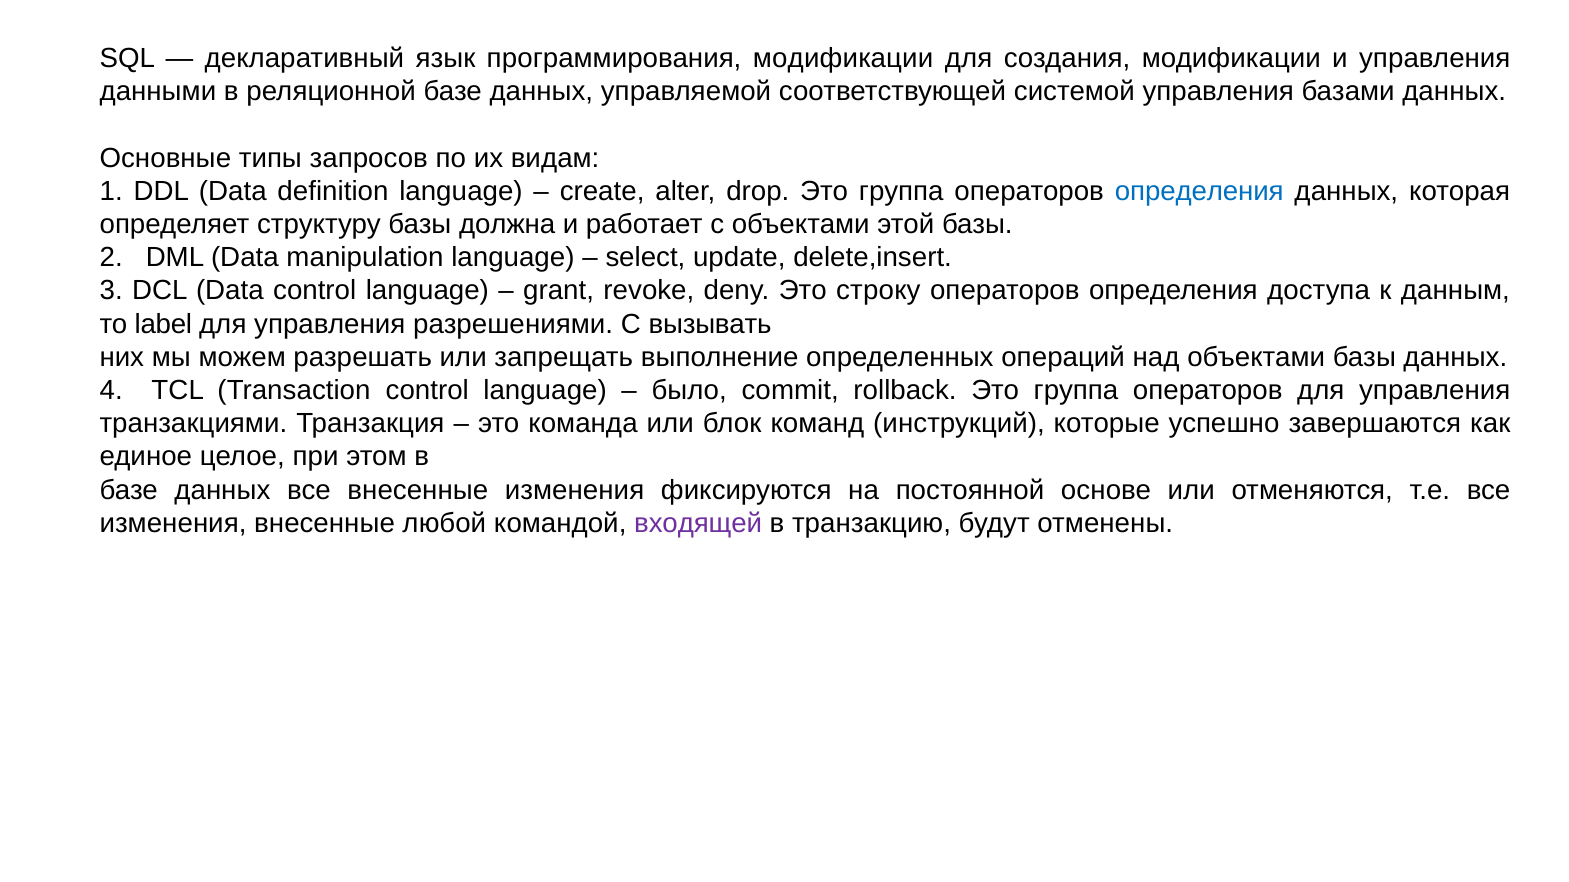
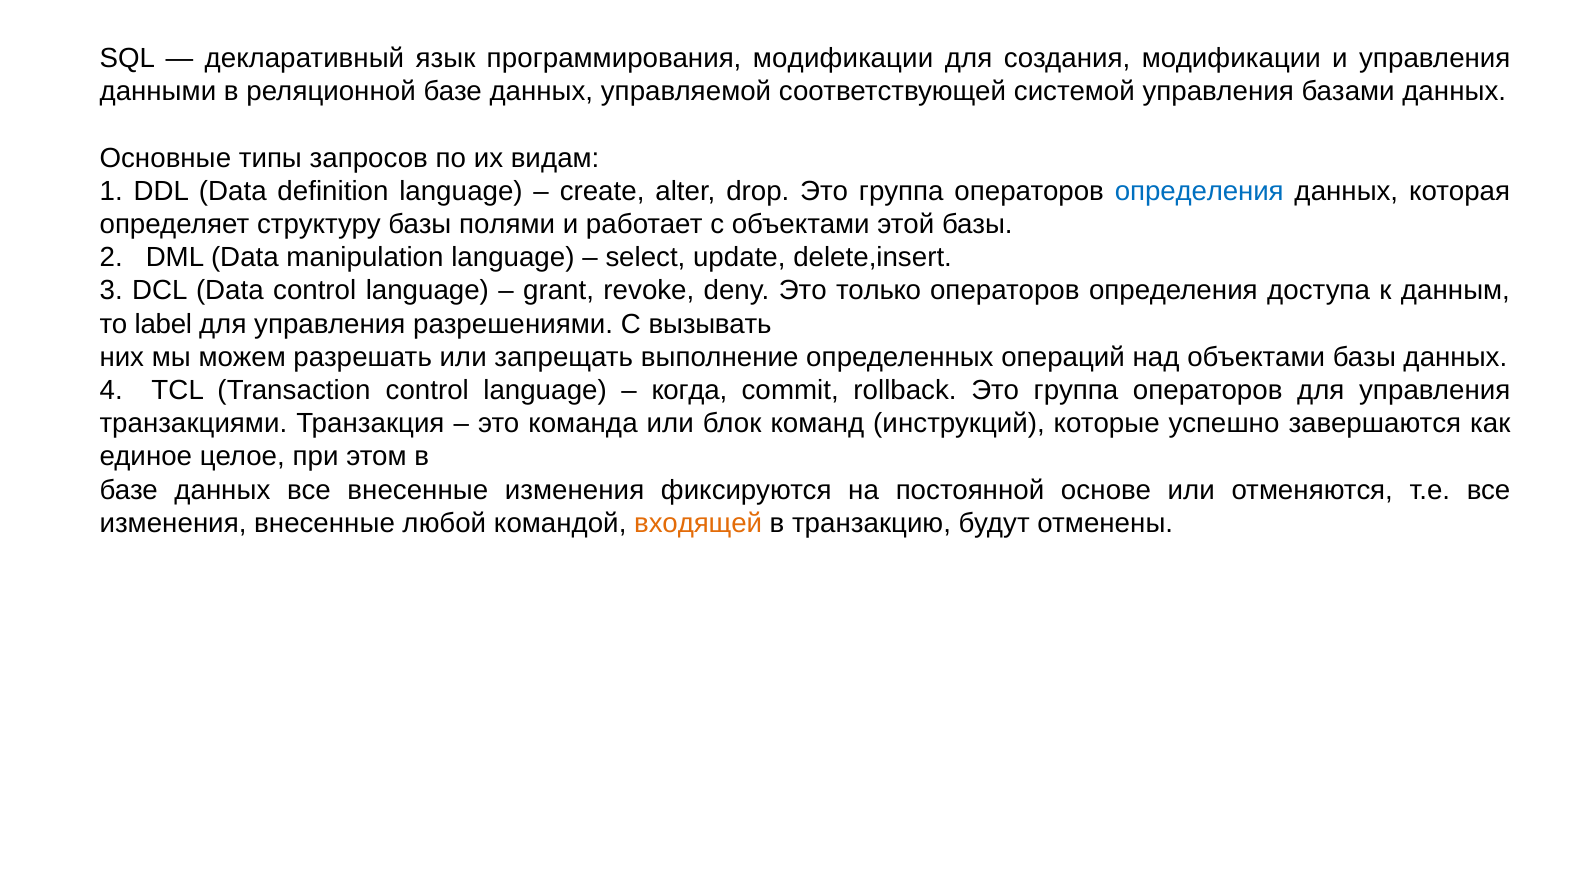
должна: должна -> полями (507, 225)
строку: строку -> только (878, 291)
было: было -> когда (689, 391)
входящей colour: purple -> orange (698, 524)
